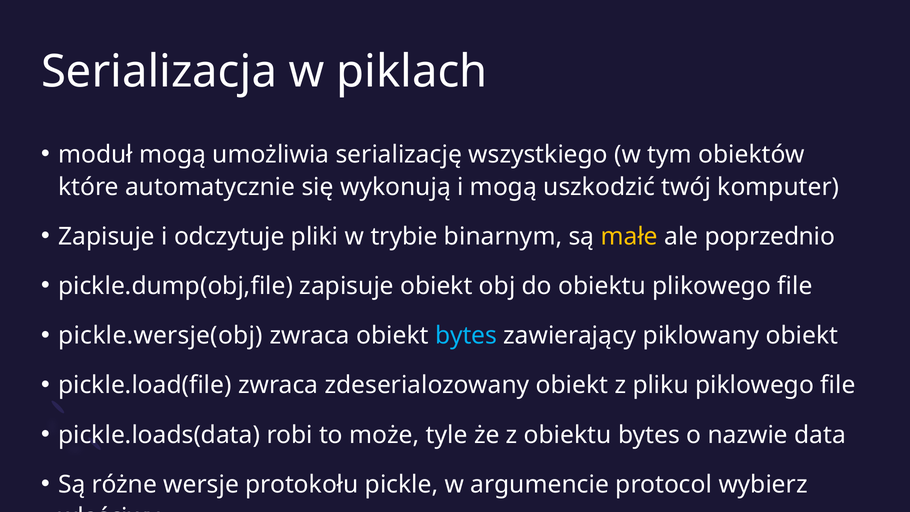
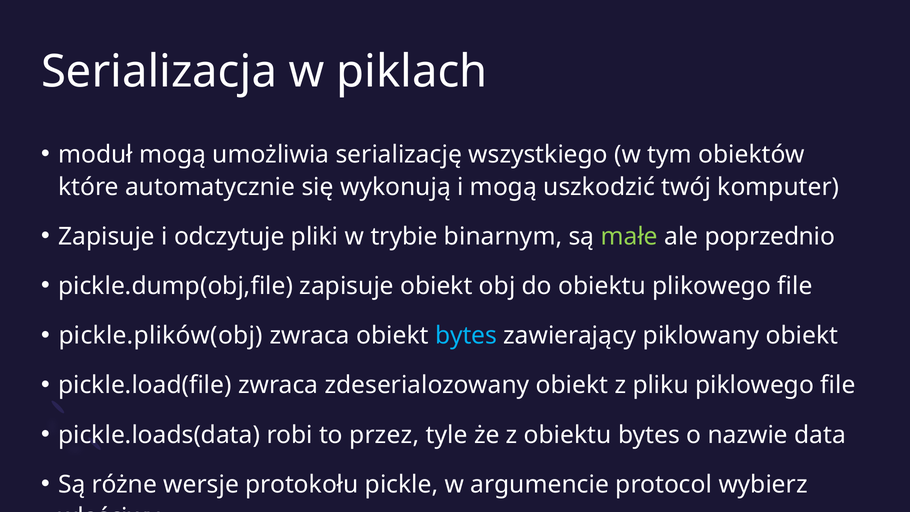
małe colour: yellow -> light green (629, 237)
pickle.wersje(obj: pickle.wersje(obj -> pickle.plików(obj (161, 336)
może: może -> przez (384, 435)
